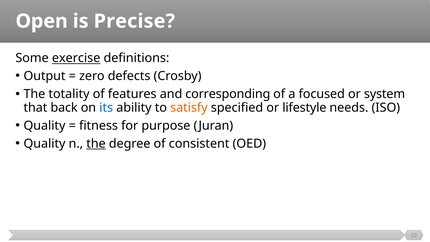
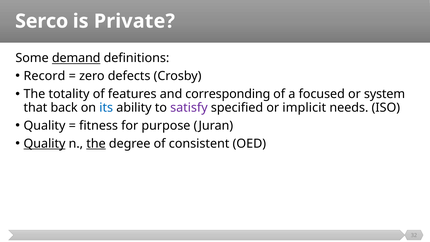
Open: Open -> Serco (42, 21)
Precise: Precise -> Private (134, 21)
exercise: exercise -> demand (76, 58)
Output: Output -> Record (44, 76)
satisfy colour: orange -> purple (189, 108)
lifestyle: lifestyle -> implicit (304, 108)
Quality underline: none -> present (45, 144)
